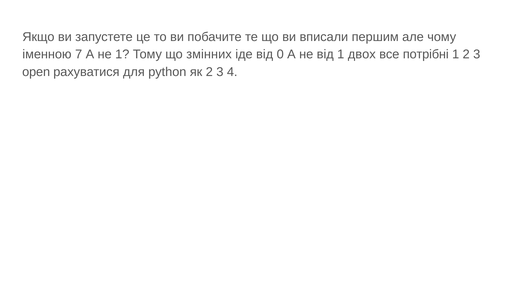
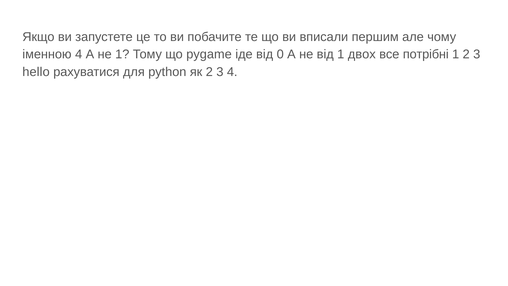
іменною 7: 7 -> 4 (79, 54)
змінних: змінних -> pygame (209, 54)
open: open -> hello (36, 72)
